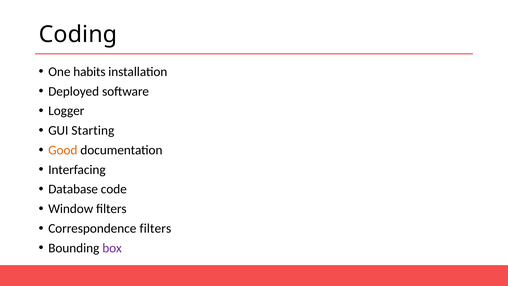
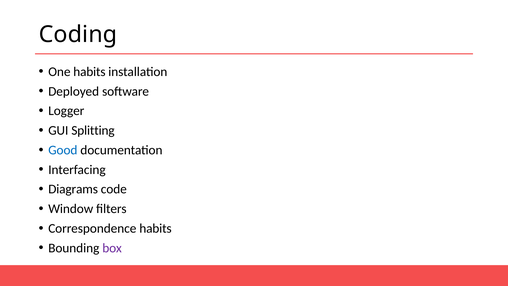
Starting: Starting -> Splitting (93, 130)
Good colour: orange -> blue (63, 150)
Database: Database -> Diagrams (73, 189)
Correspondence filters: filters -> habits (155, 228)
